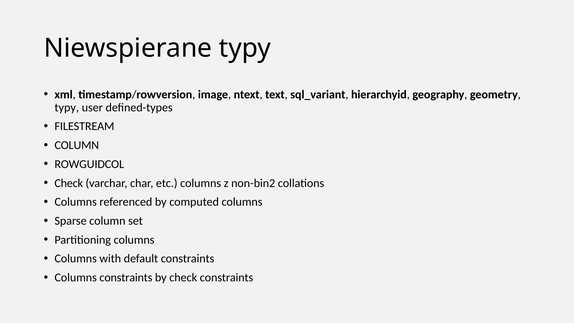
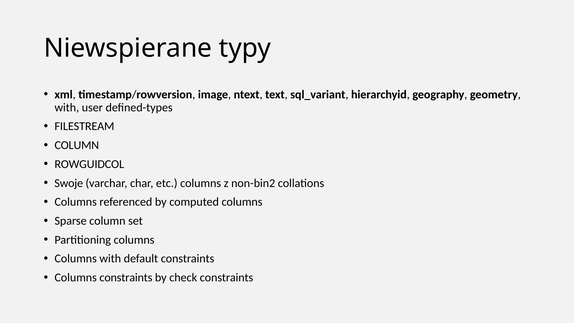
typy: typy -> with (67, 107)
Check: Check -> Swoje (69, 183)
